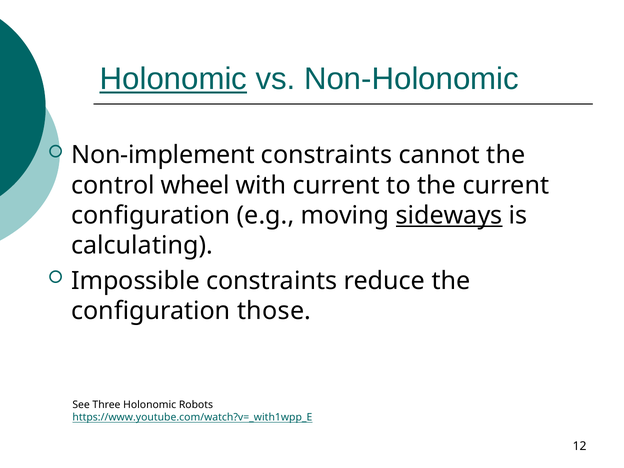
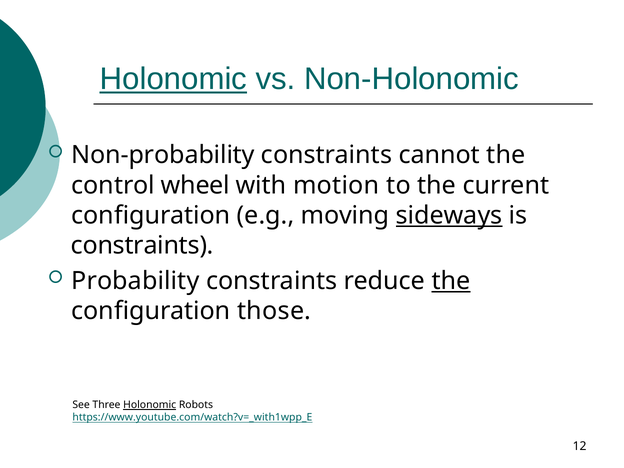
Non-implement: Non-implement -> Non-probability (163, 155)
with current: current -> motion (336, 185)
calculating: calculating -> constraints (142, 246)
Impossible: Impossible -> Probability (135, 281)
the underline: none -> present (451, 281)
Holonomic underline: none -> present (150, 405)
